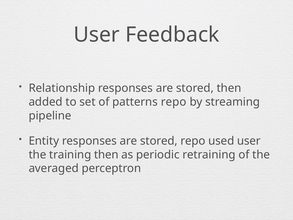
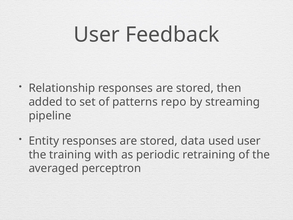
stored repo: repo -> data (193, 141)
training then: then -> with (106, 154)
